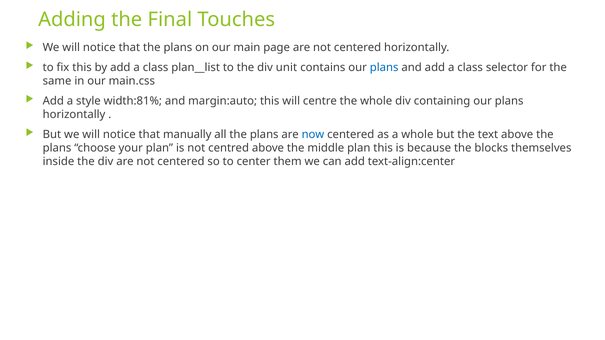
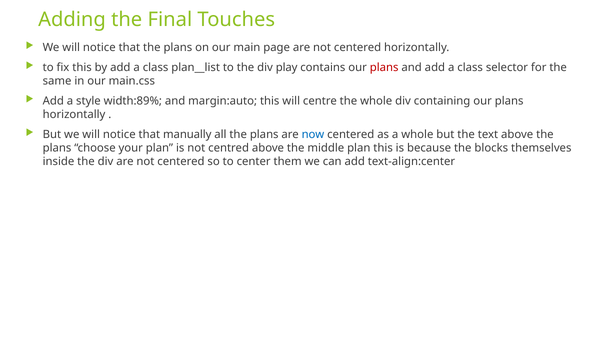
unit: unit -> play (287, 67)
plans colour: blue -> red (384, 67)
width:81%: width:81% -> width:89% (133, 101)
